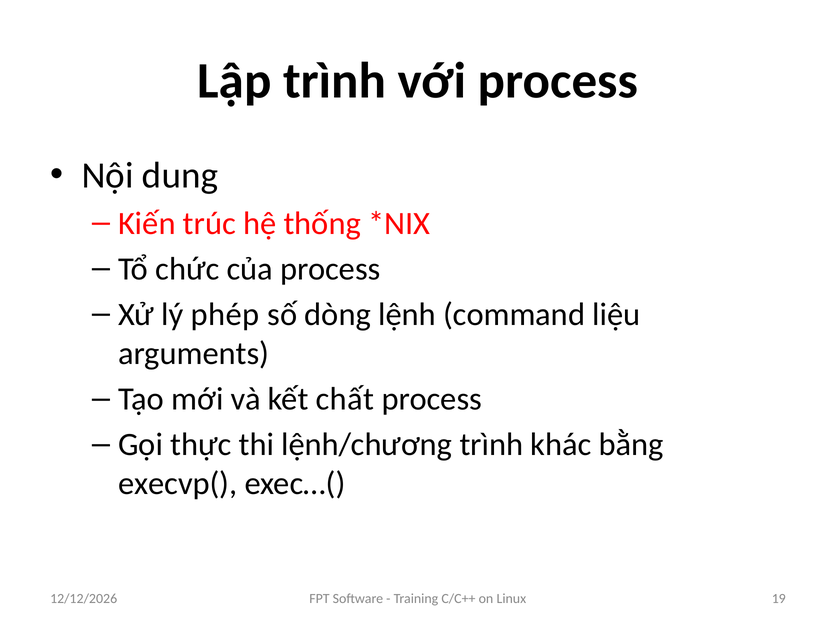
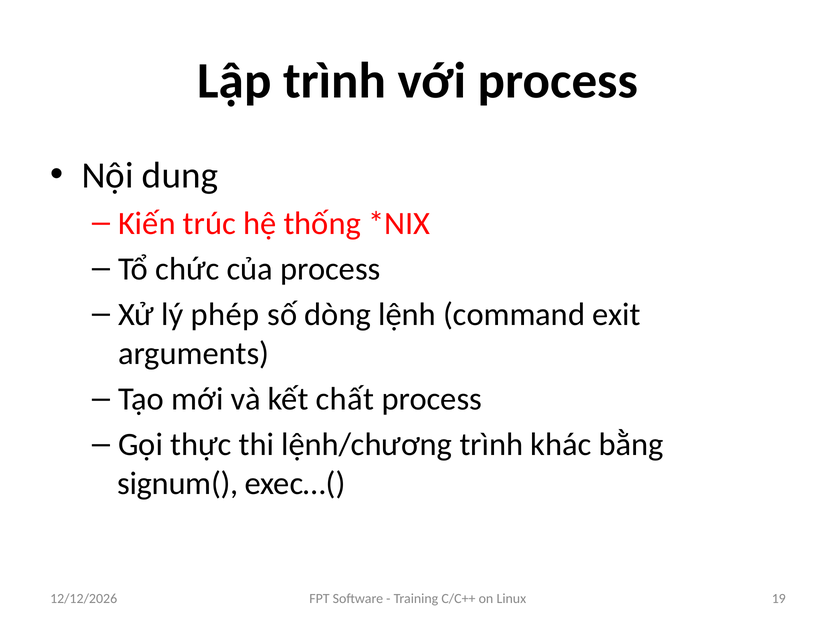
liệu: liệu -> exit (616, 314)
execvp(: execvp( -> signum( (178, 484)
